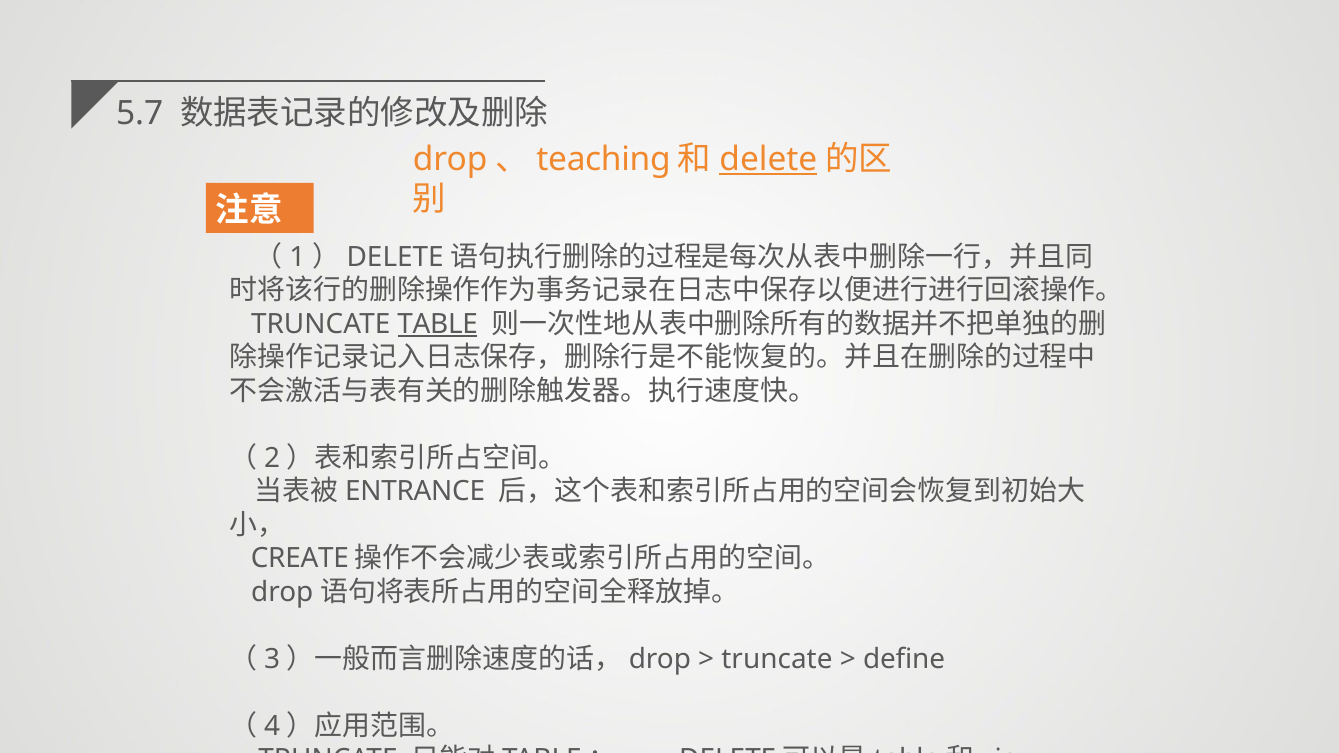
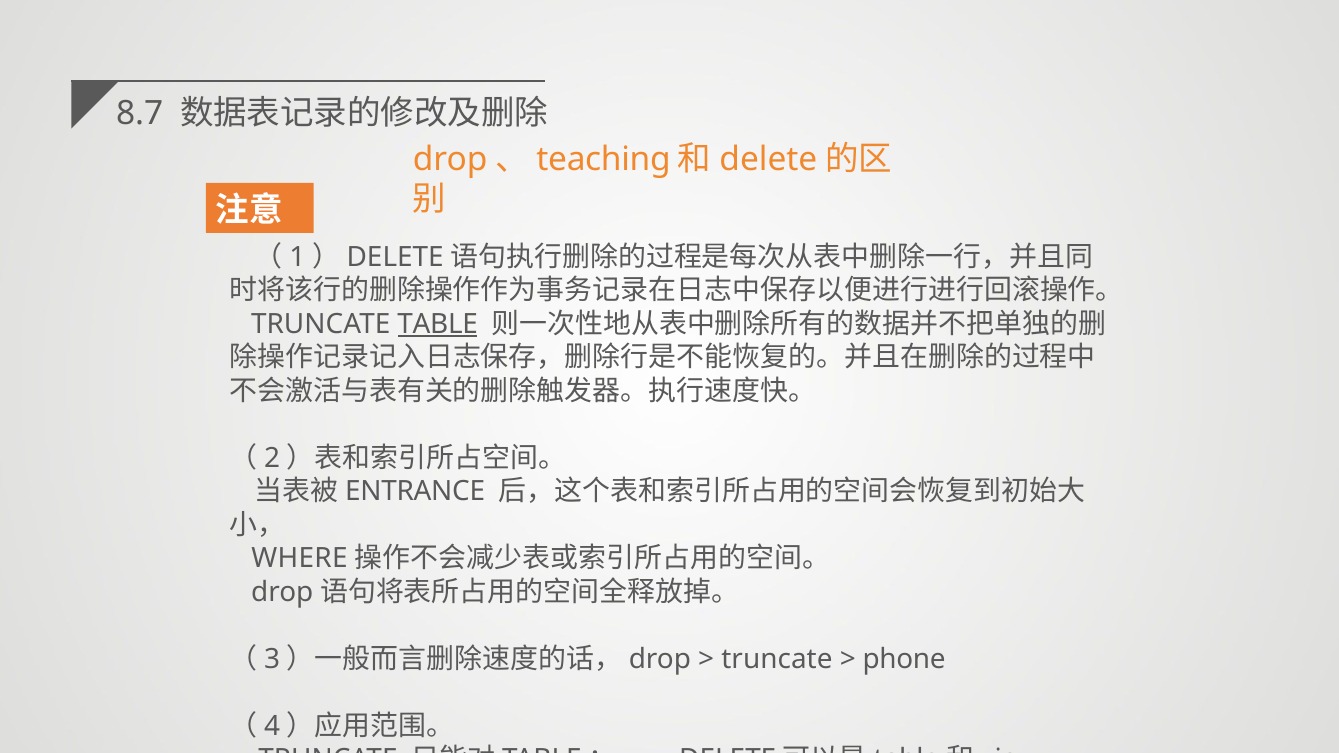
5.7: 5.7 -> 8.7 (140, 114)
delete underline: present -> none (768, 160)
CREATE: CREATE -> WHERE (300, 559)
define: define -> phone (904, 659)
